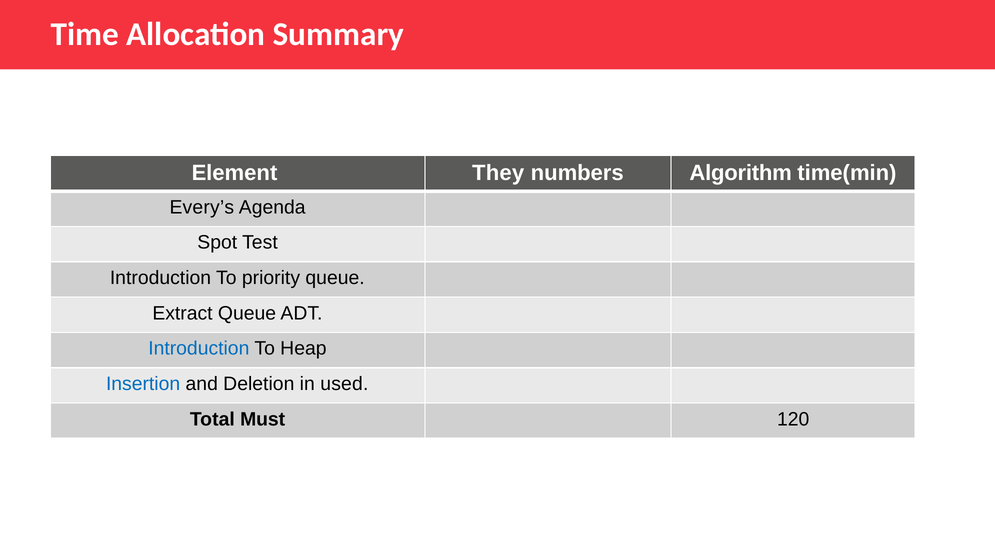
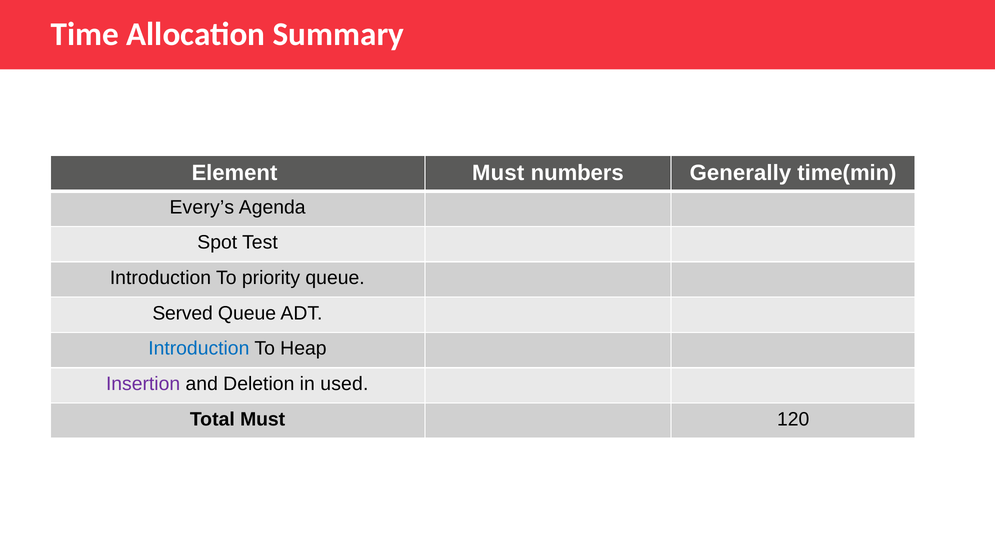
Element They: They -> Must (498, 173)
Algorithm: Algorithm -> Generally (740, 173)
Extract: Extract -> Served (183, 313)
Insertion colour: blue -> purple (143, 384)
